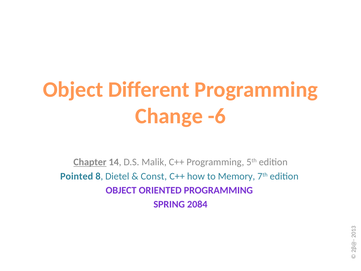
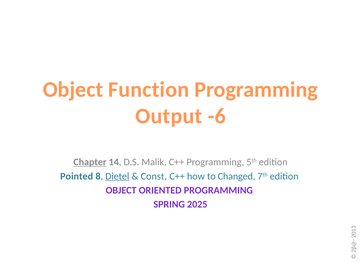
Different: Different -> Function (149, 90)
Change: Change -> Output (169, 116)
Dietel underline: none -> present (117, 176)
Memory: Memory -> Changed (237, 176)
2084: 2084 -> 2025 (197, 204)
